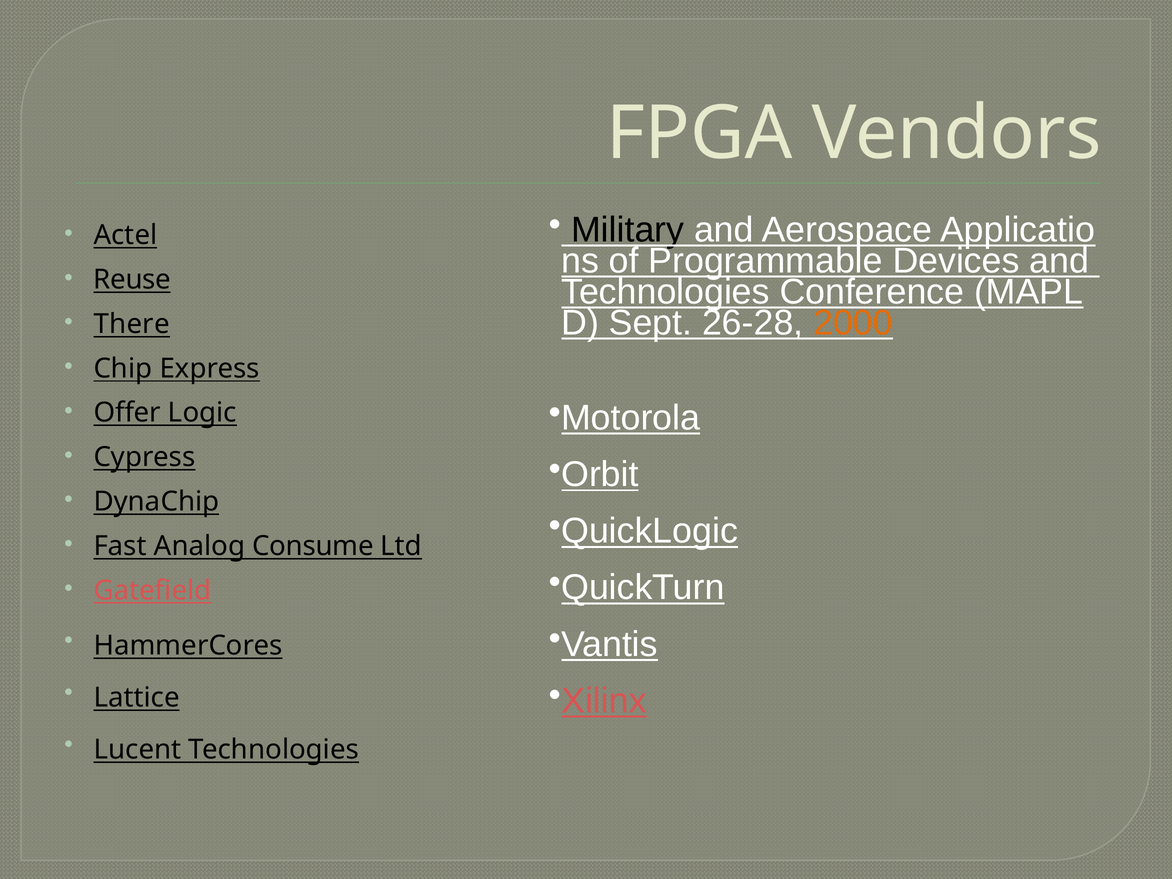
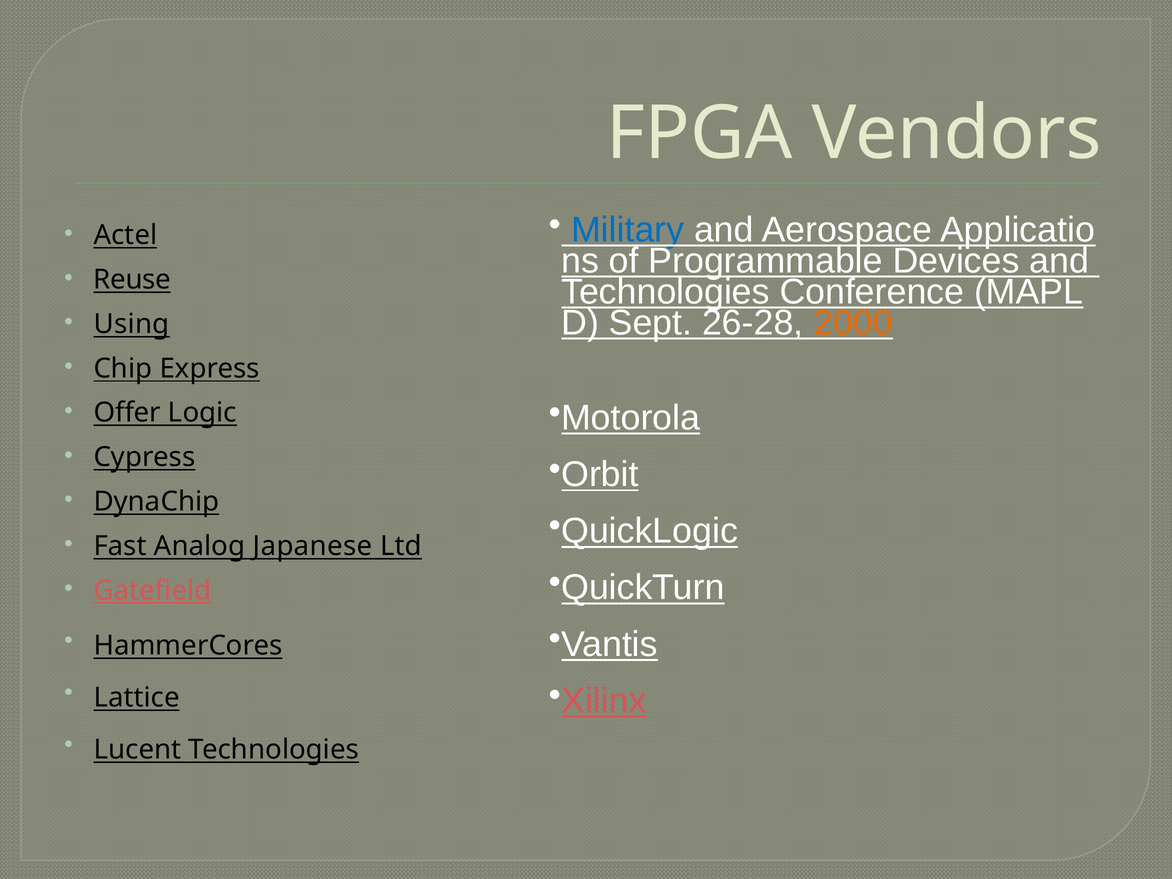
Military colour: black -> blue (628, 230)
There: There -> Using (132, 324)
Consume: Consume -> Japanese (313, 546)
